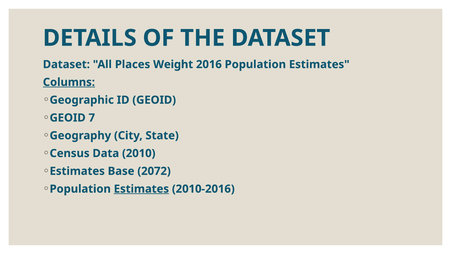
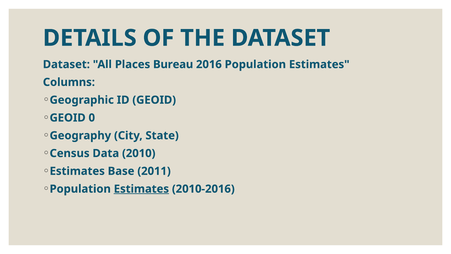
Weight: Weight -> Bureau (173, 64)
Columns underline: present -> none (69, 82)
7: 7 -> 0 (92, 118)
2072: 2072 -> 2011 (154, 171)
